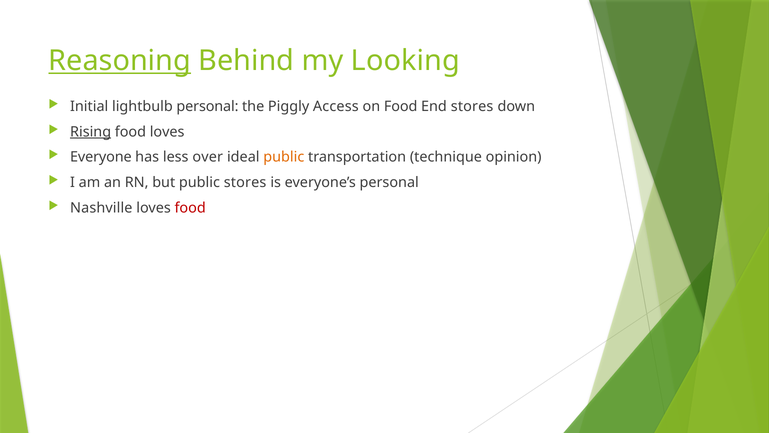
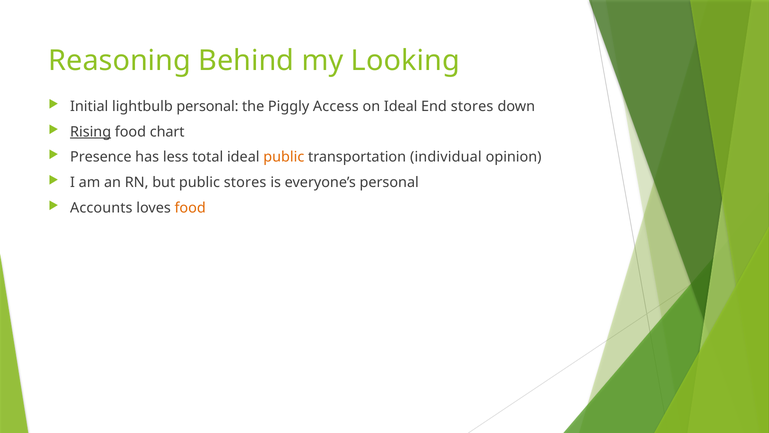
Reasoning underline: present -> none (120, 61)
on Food: Food -> Ideal (401, 106)
food loves: loves -> chart (167, 132)
Everyone: Everyone -> Presence (101, 157)
over: over -> total (208, 157)
technique: technique -> individual (446, 157)
Nashville: Nashville -> Accounts (101, 208)
food colour: red -> orange (190, 208)
